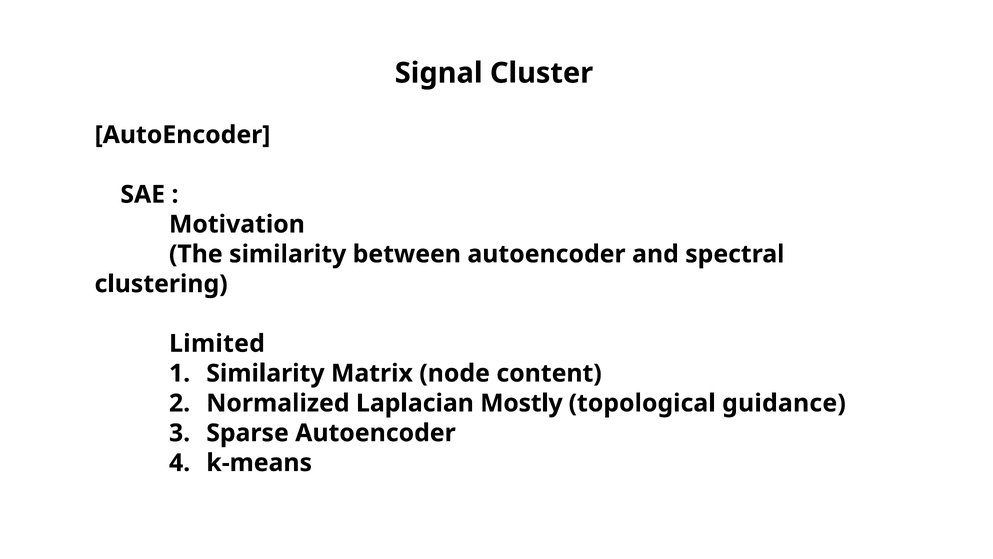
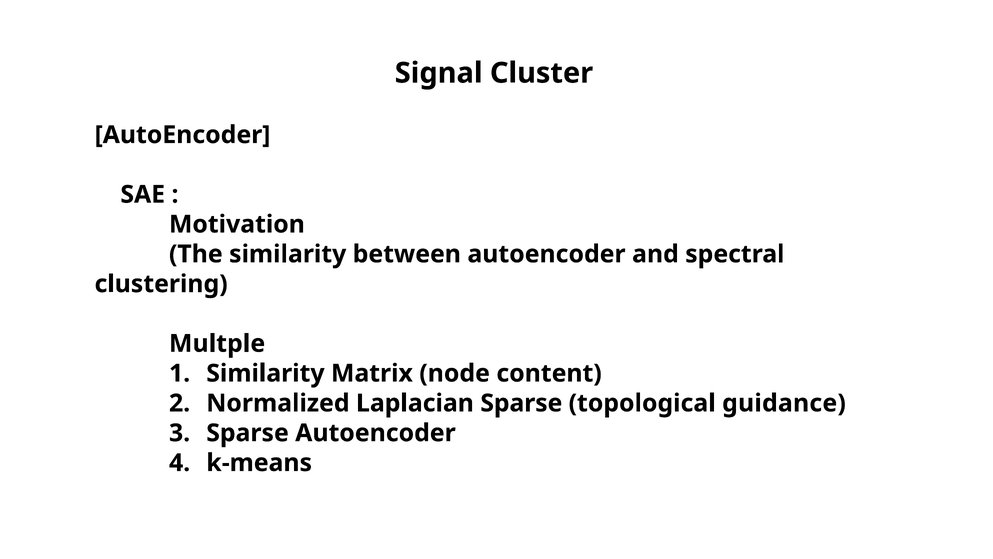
Limited: Limited -> Multple (217, 343)
Laplacian Mostly: Mostly -> Sparse (521, 403)
